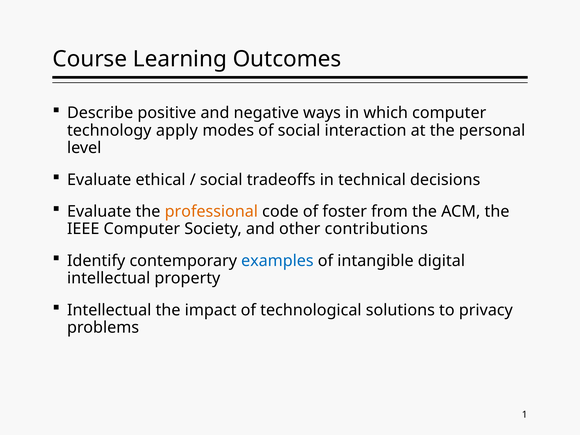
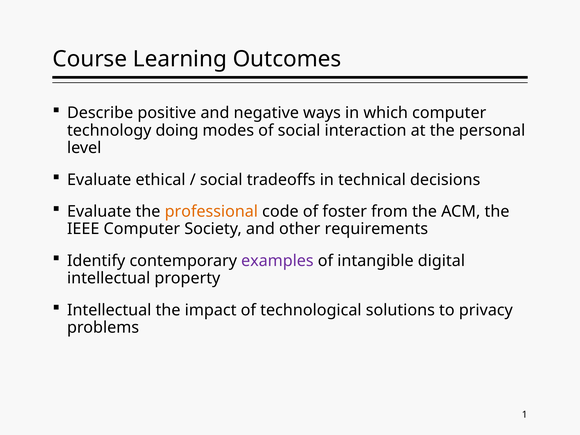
apply: apply -> doing (177, 130)
contributions: contributions -> requirements (376, 229)
examples colour: blue -> purple (277, 261)
